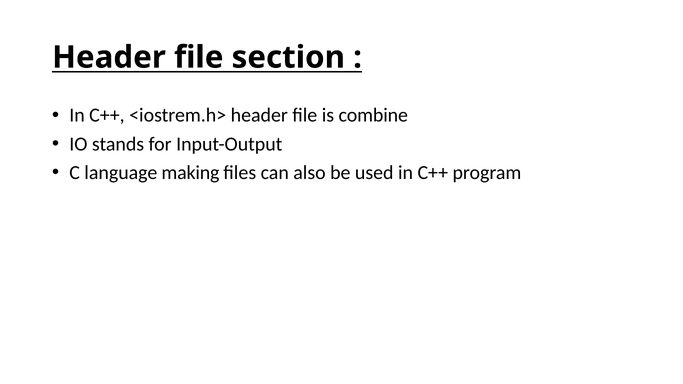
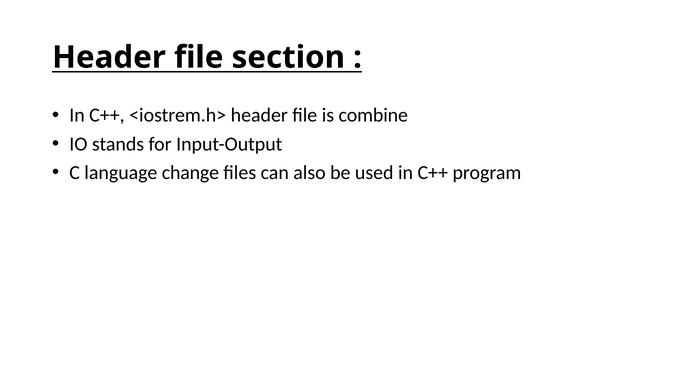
making: making -> change (190, 173)
